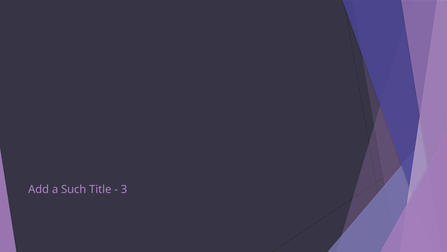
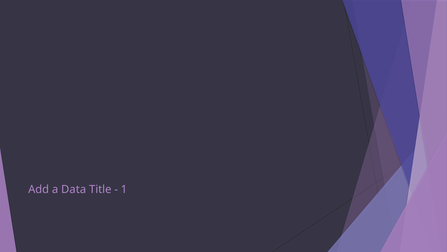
Such: Such -> Data (74, 189)
3: 3 -> 1 (124, 189)
